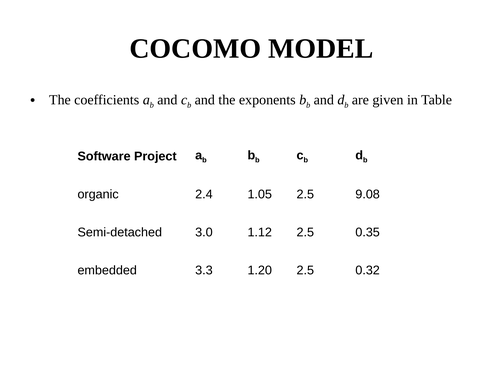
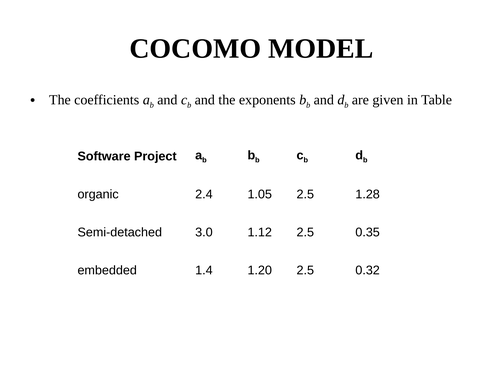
9.08: 9.08 -> 1.28 (368, 194)
3.3: 3.3 -> 1.4 (204, 270)
